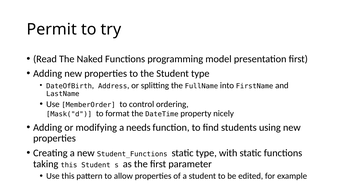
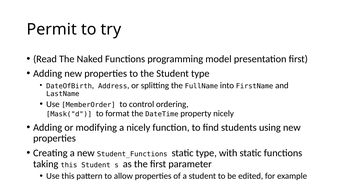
a needs: needs -> nicely (138, 128)
